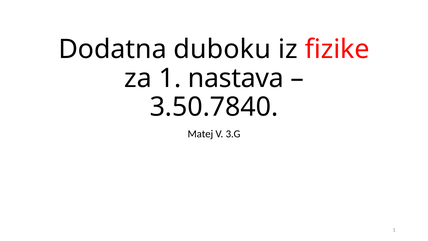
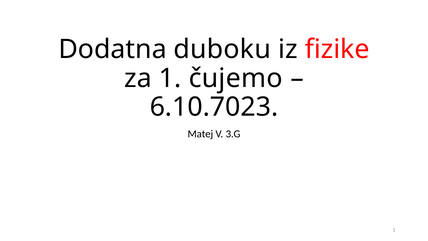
nastava: nastava -> čujemo (236, 78)
3.50.7840: 3.50.7840 -> 6.10.7023 (214, 107)
